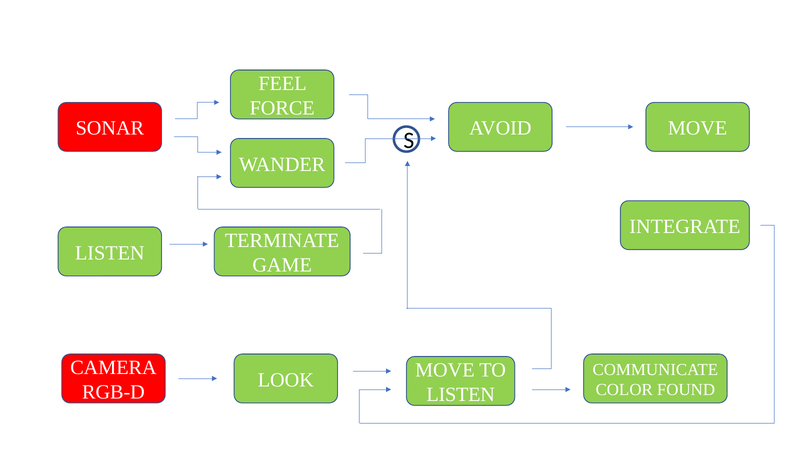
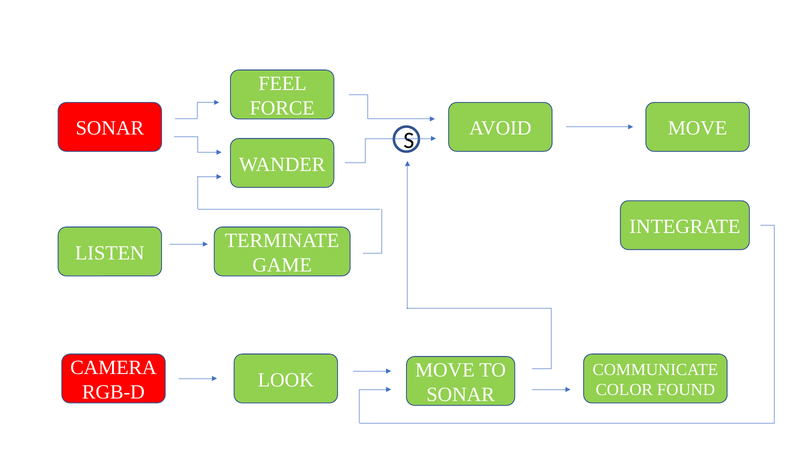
LISTEN: LISTEN -> SONAR (461, 395)
